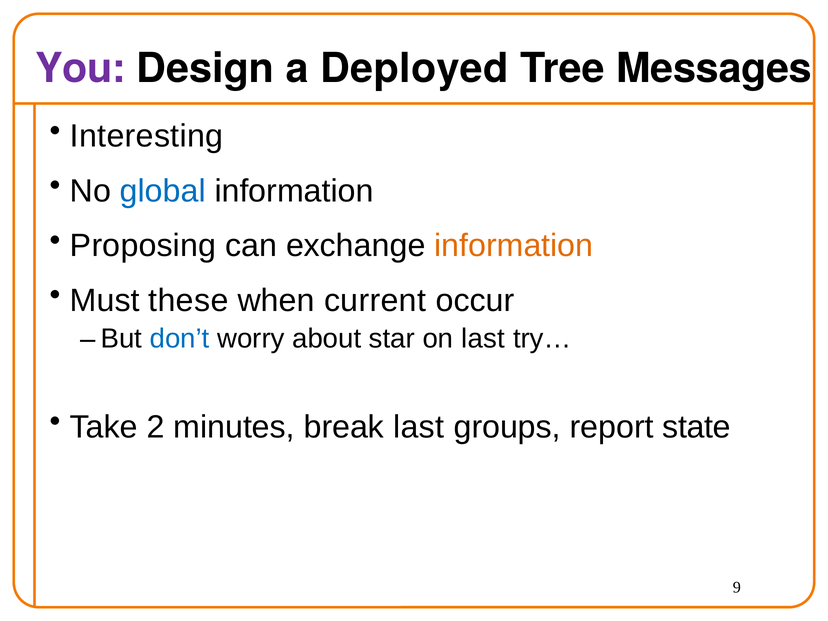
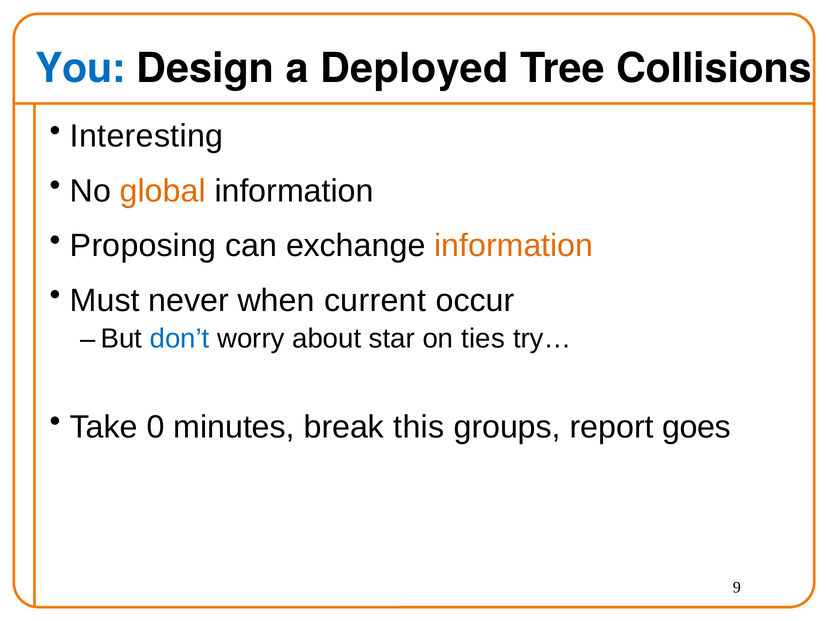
You colour: purple -> blue (81, 68)
Messages: Messages -> Collisions (714, 68)
global colour: blue -> orange (163, 191)
these: these -> never (189, 300)
on last: last -> ties (483, 339)
2: 2 -> 0 (156, 427)
break last: last -> this (419, 427)
state: state -> goes (697, 427)
